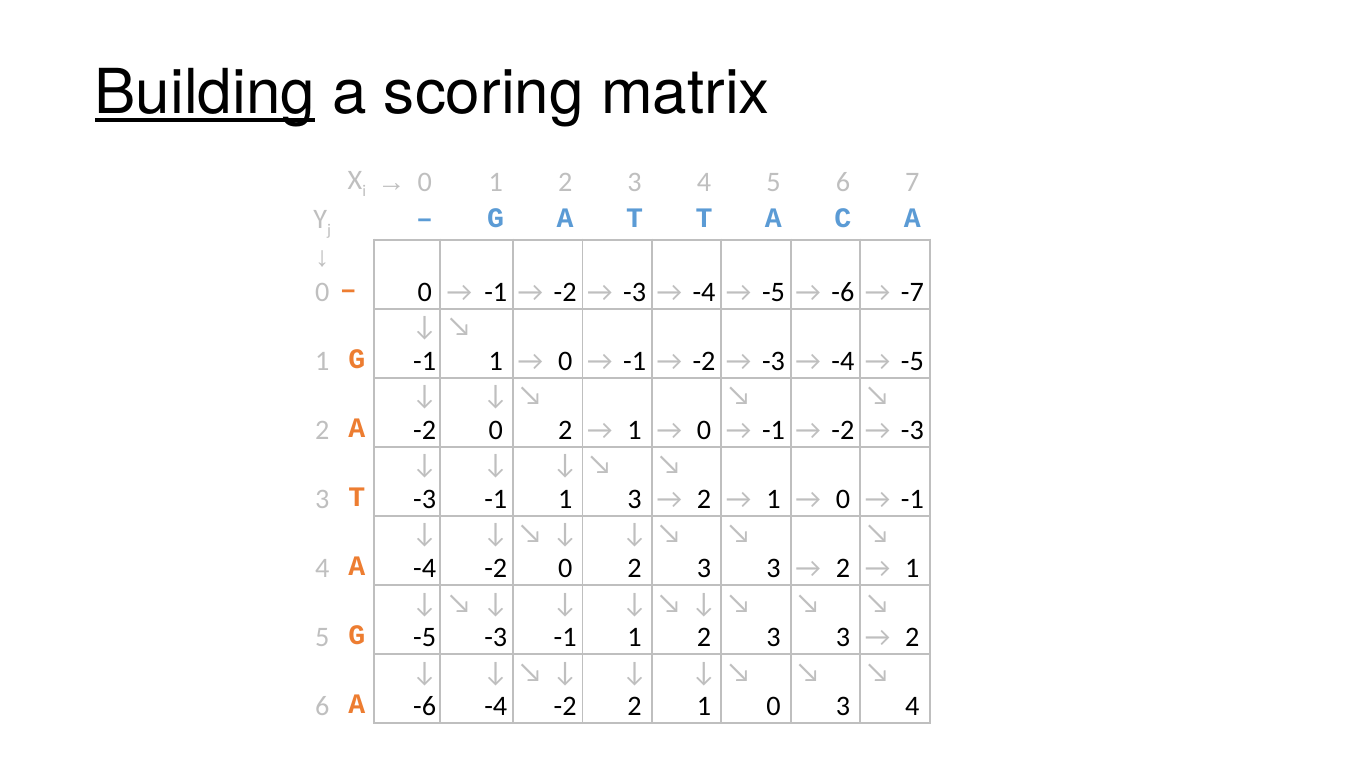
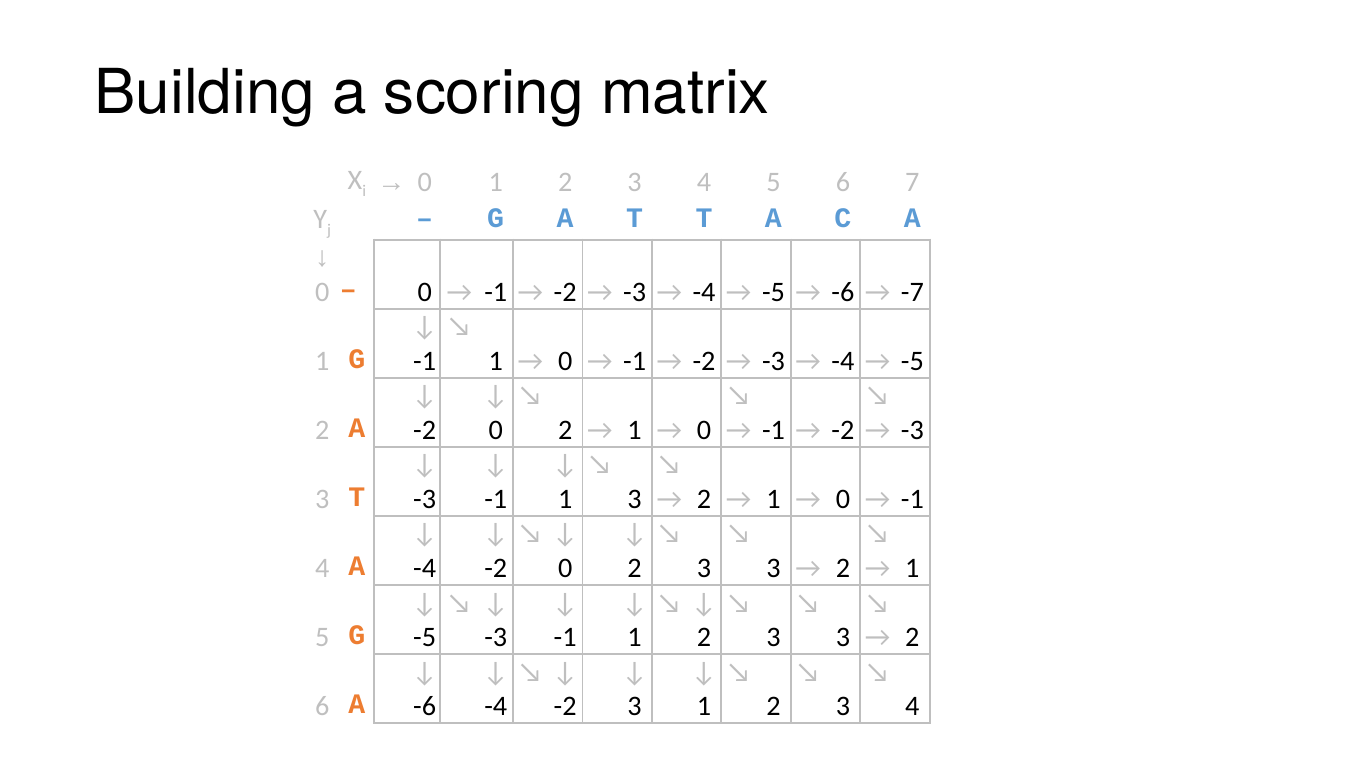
Building underline: present -> none (205, 93)
-2 2: 2 -> 3 (635, 706)
0: 0 -> 2 (773, 706)
